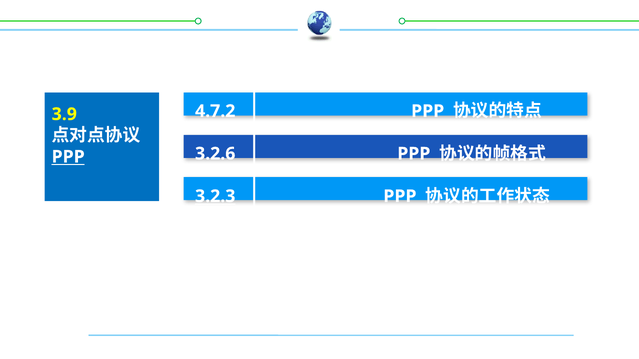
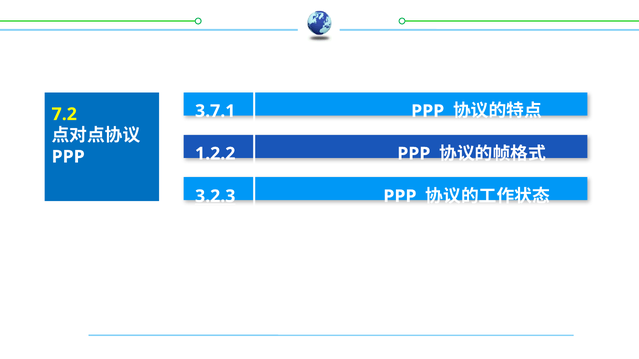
4.7.2: 4.7.2 -> 3.7.1 (215, 111)
3.9: 3.9 -> 7.2 (64, 114)
3.2.6: 3.2.6 -> 1.2.2 (215, 154)
PPP underline: present -> none (68, 157)
